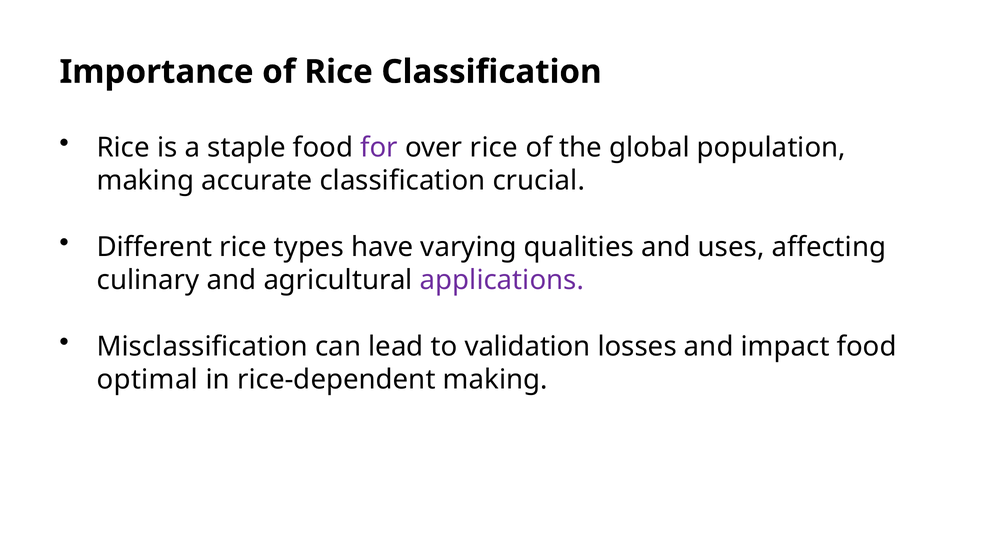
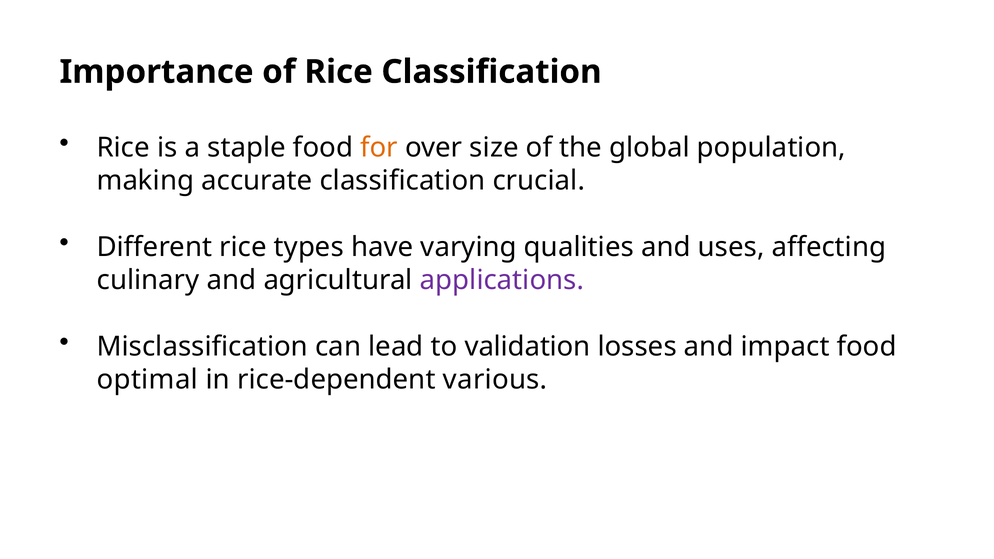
for colour: purple -> orange (379, 148)
over rice: rice -> size (494, 148)
rice-dependent making: making -> various (495, 380)
